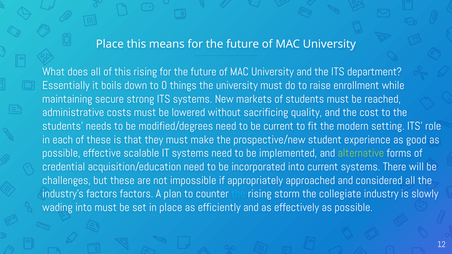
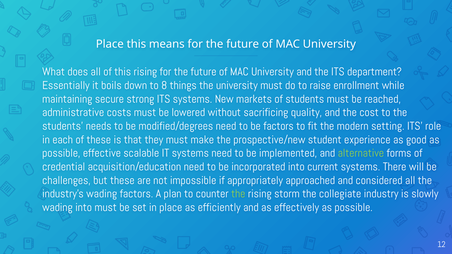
0: 0 -> 8 (164, 86)
be current: current -> factors (279, 126)
industry's factors: factors -> wading (102, 194)
the colour: light blue -> light green (238, 194)
